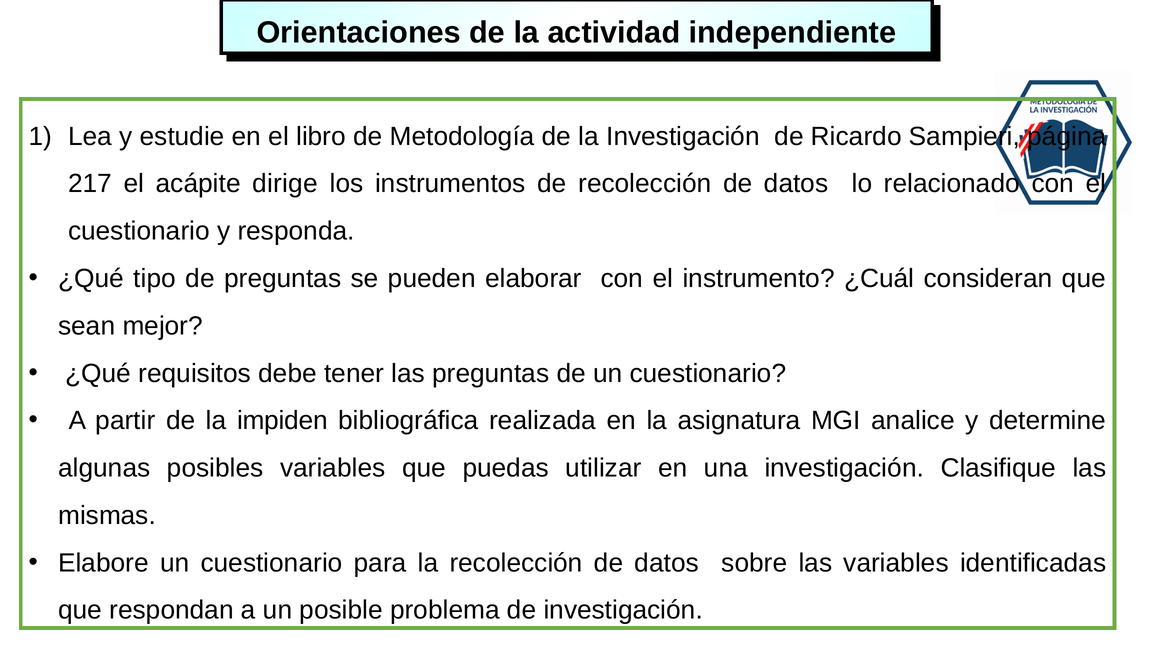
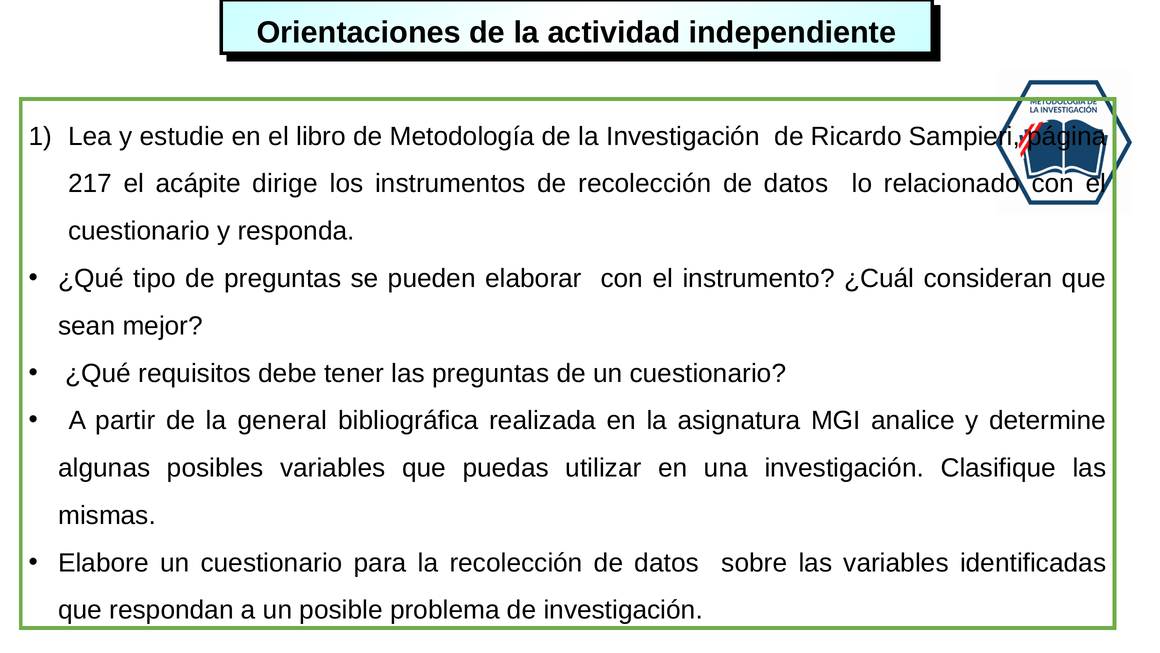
impiden: impiden -> general (282, 420)
